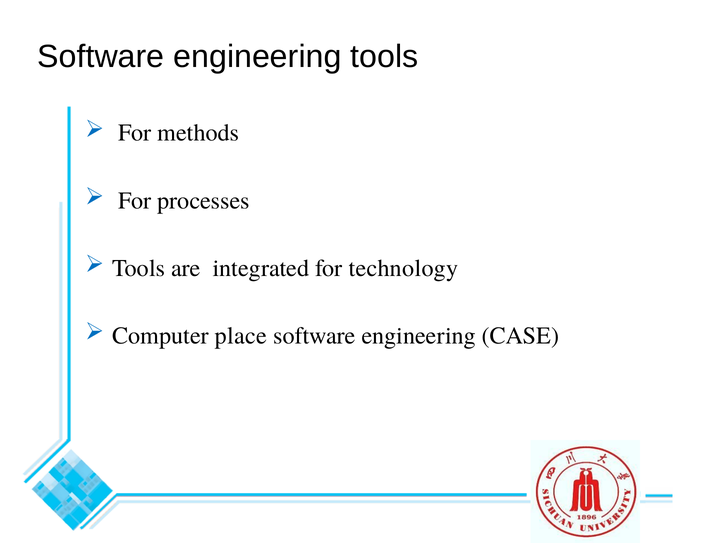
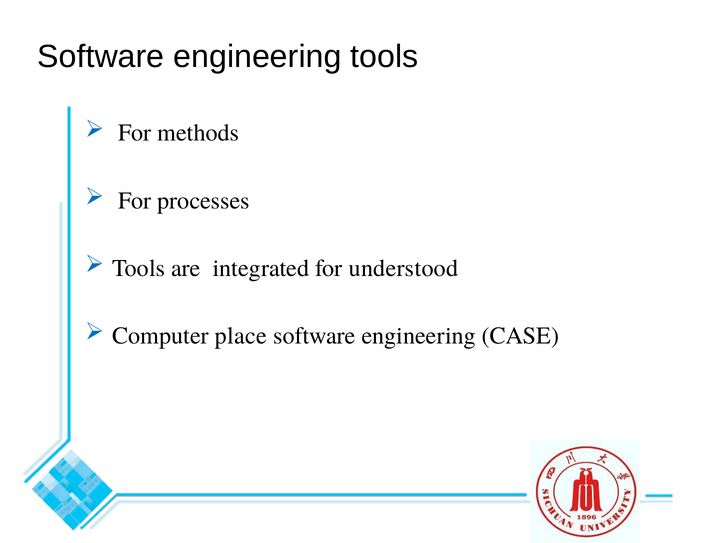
technology: technology -> understood (404, 268)
